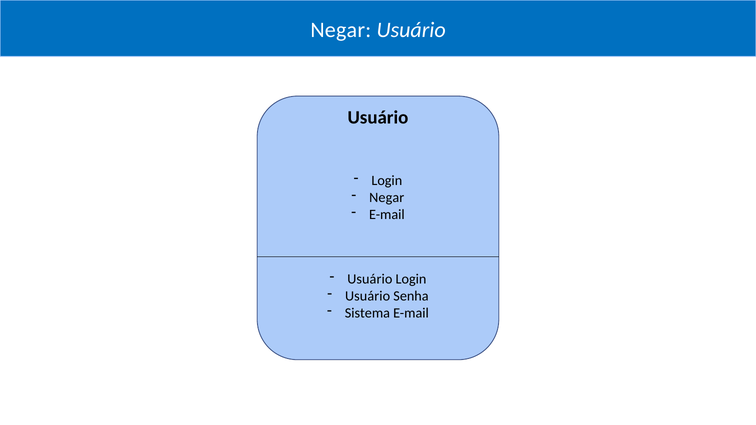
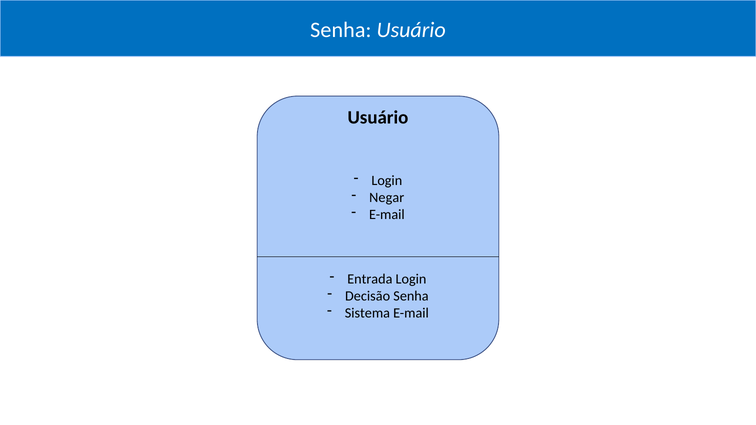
Negar: Negar -> Senha (341, 30)
Usuário: Usuário -> Entrada (370, 279)
Usuário: Usuário -> Decisão (368, 296)
